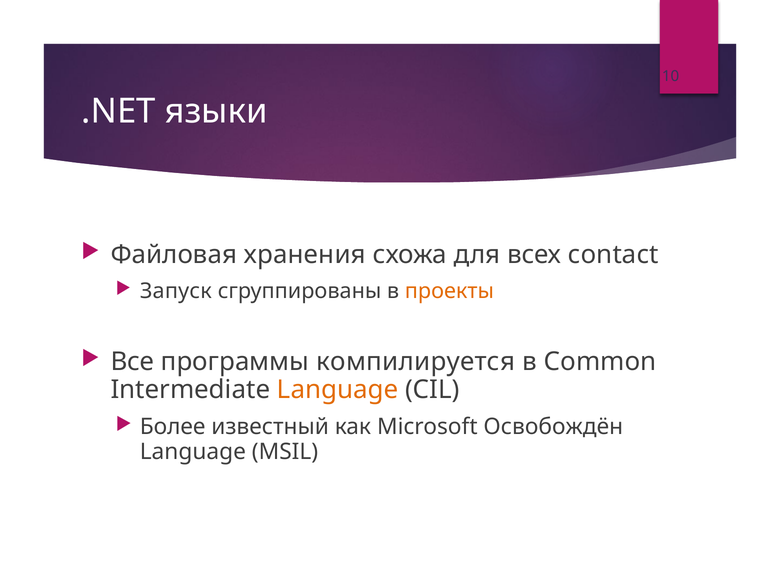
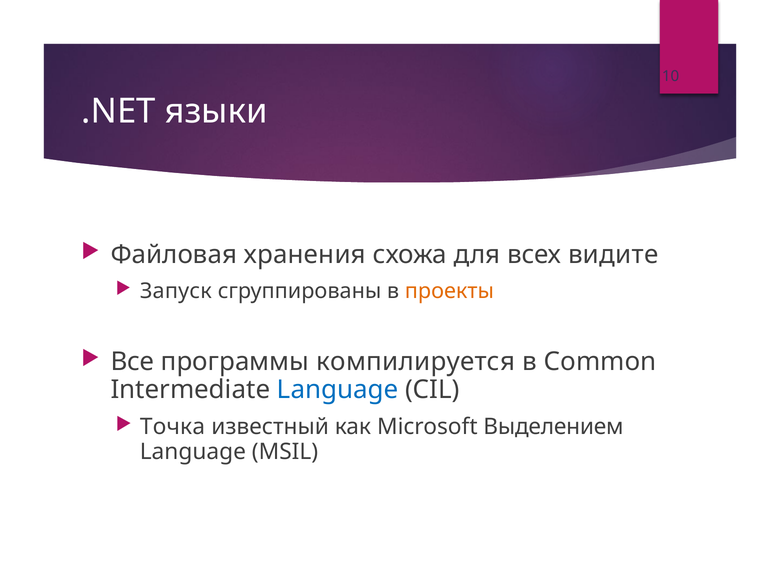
contact: contact -> видите (613, 255)
Language colour: orange -> blue (338, 390)
Более: Более -> Точка (172, 427)
Освобождён: Освобождён -> Выделением (553, 427)
